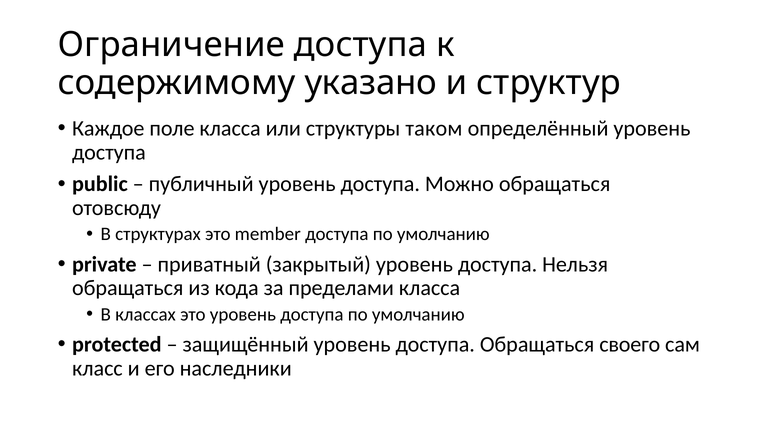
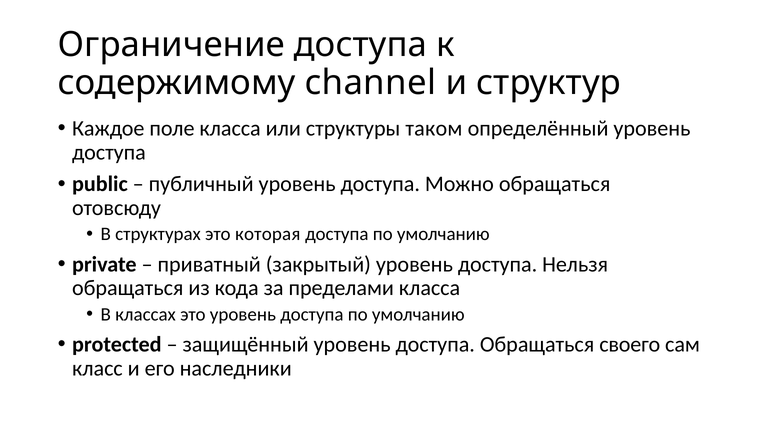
указано: указано -> channel (370, 83)
member: member -> которая (268, 234)
